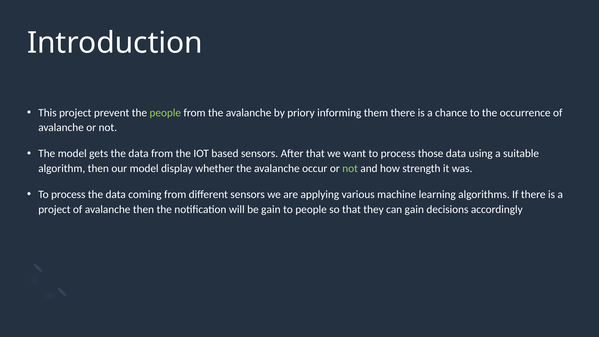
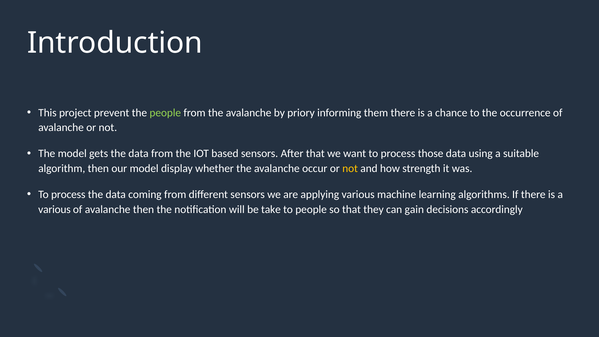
not colour: light green -> yellow (350, 168)
project: project -> various (54, 209)
be gain: gain -> take (271, 209)
